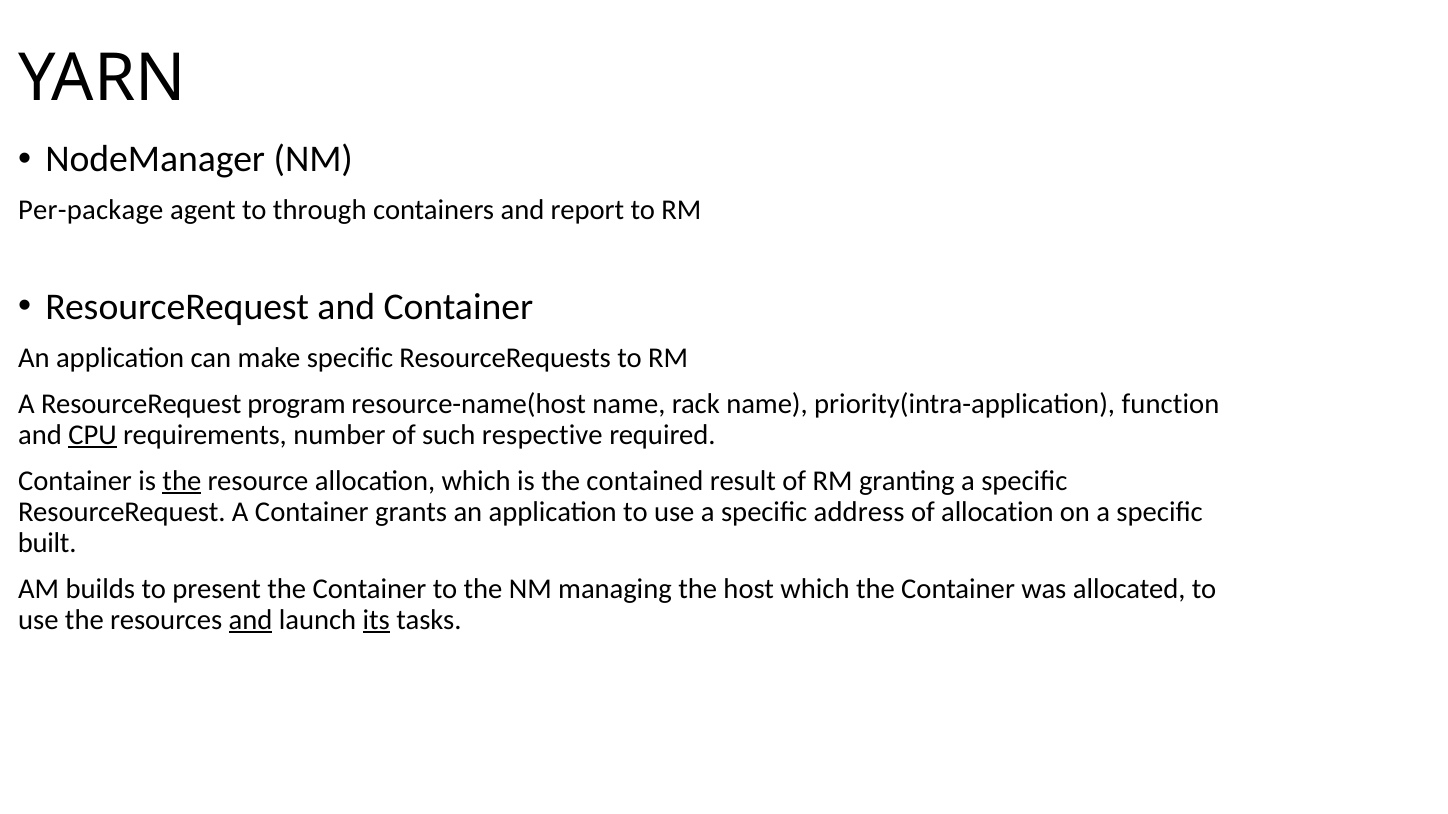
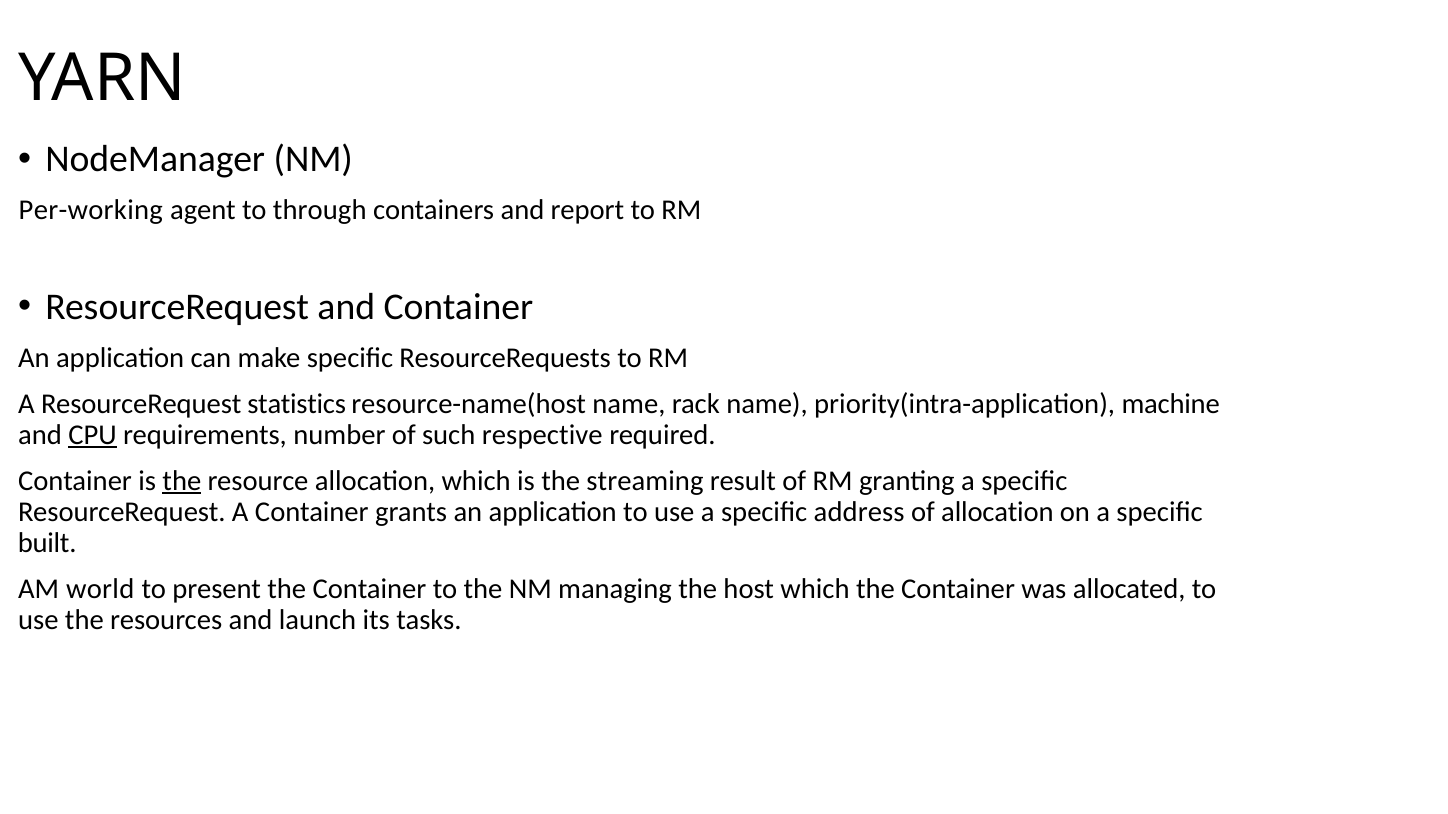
Per-package: Per-package -> Per-working (91, 210)
program: program -> statistics (297, 404)
function: function -> machine (1171, 404)
contained: contained -> streaming (645, 481)
builds: builds -> world (100, 589)
and underline: present -> none (250, 620)
its underline: present -> none (376, 620)
